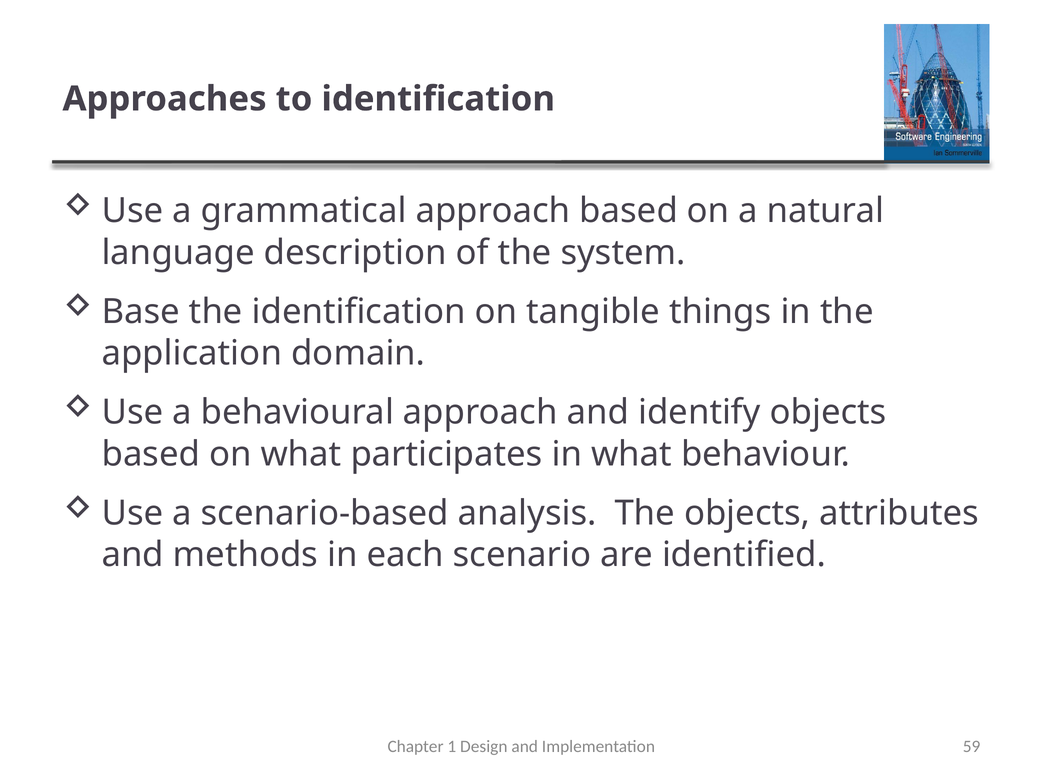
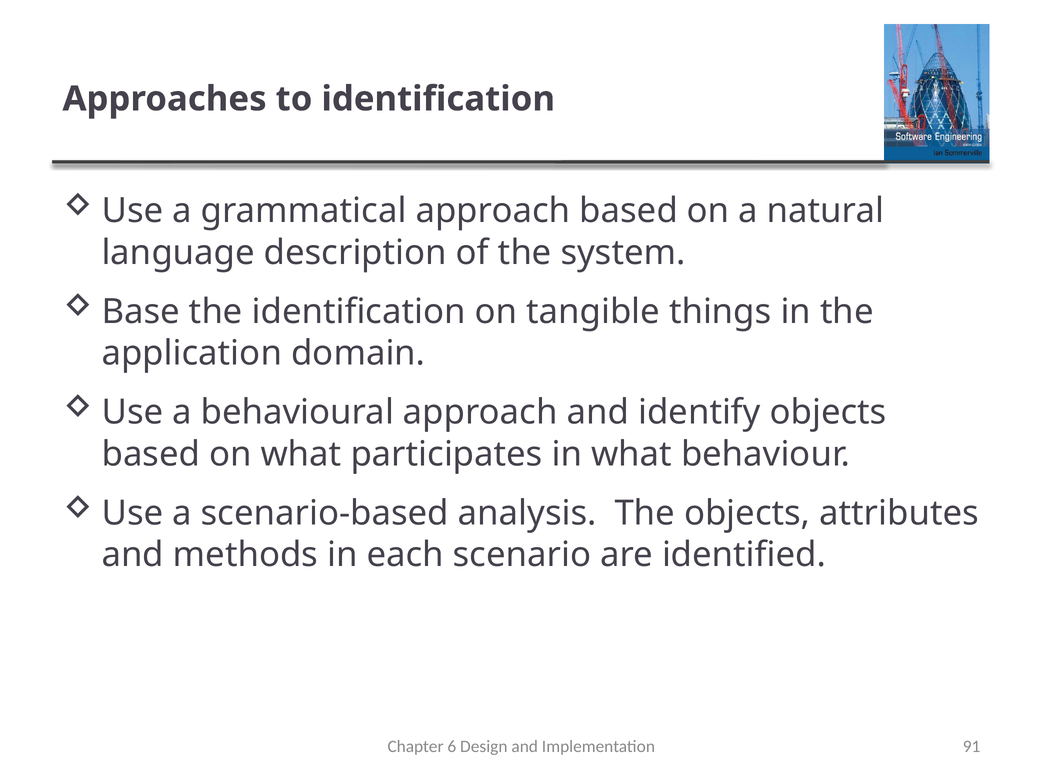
1: 1 -> 6 (452, 747)
59: 59 -> 91 (972, 747)
